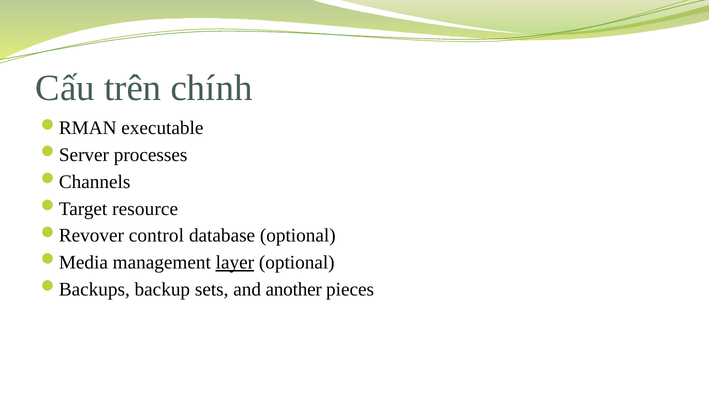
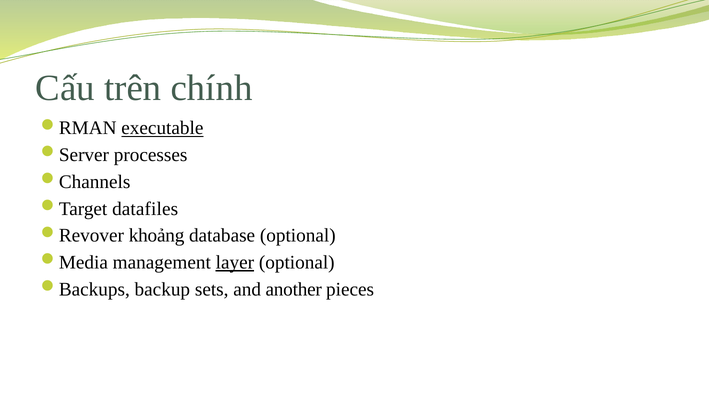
executable underline: none -> present (162, 128)
resource: resource -> datafiles (145, 209)
control: control -> khoảng (157, 235)
